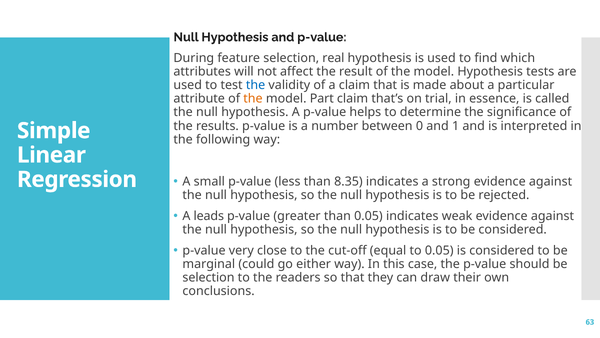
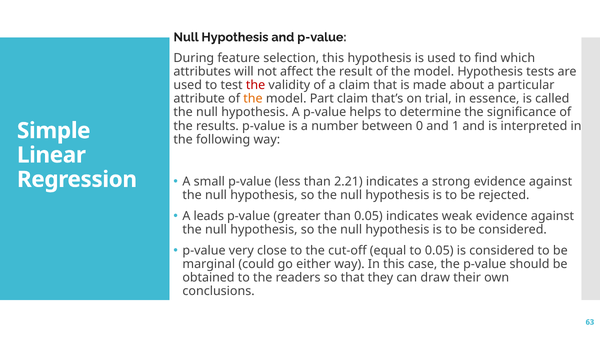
selection real: real -> this (333, 58)
the colour: blue -> red (256, 85)
8.35: 8.35 -> 2.21 (348, 181)
selection: selection -> obtained (208, 277)
